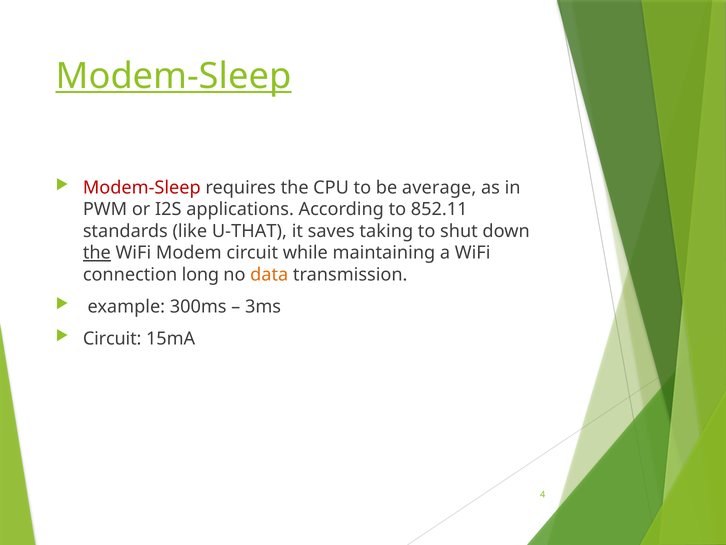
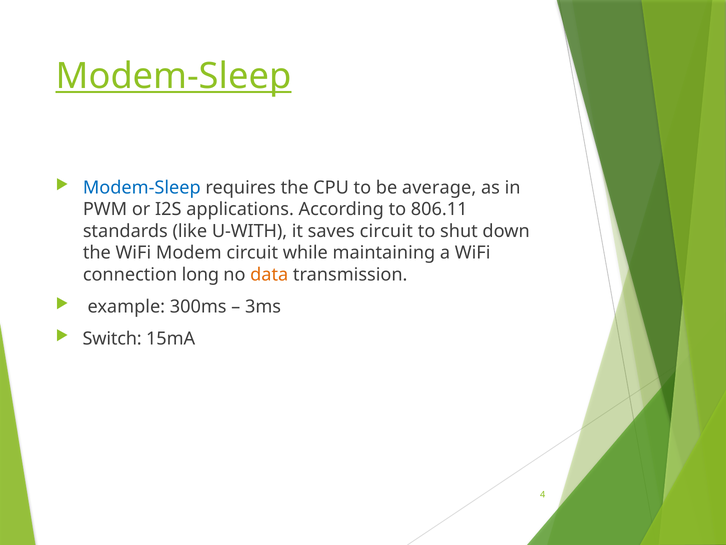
Modem-Sleep colour: red -> blue (142, 187)
852.11: 852.11 -> 806.11 (439, 209)
U-THAT: U-THAT -> U-WITH (250, 231)
saves taking: taking -> circuit (386, 231)
the underline: present -> none (97, 253)
Circuit: Circuit -> Switch (112, 338)
